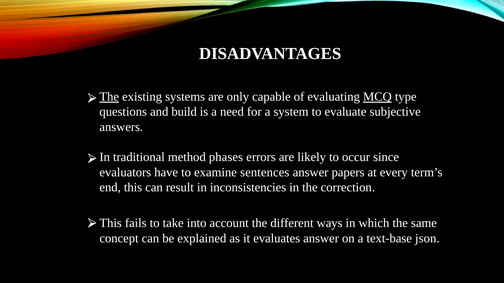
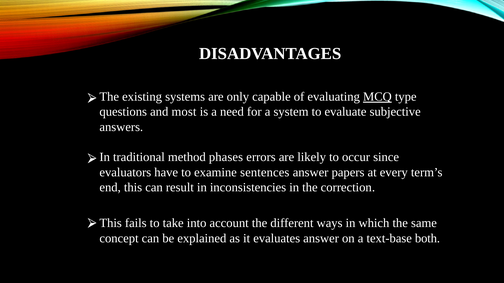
The underline: present -> none (109, 97)
build: build -> most (184, 112)
json: json -> both (428, 239)
